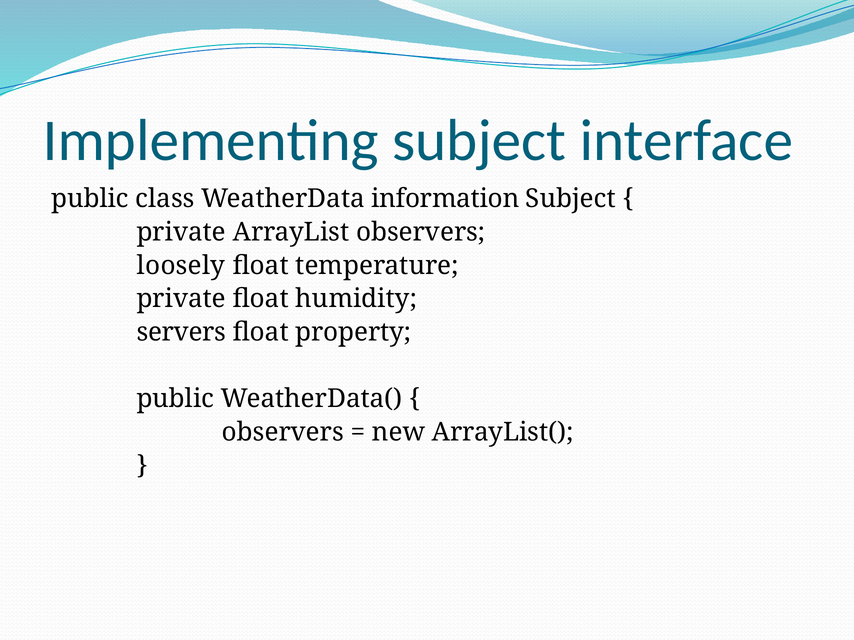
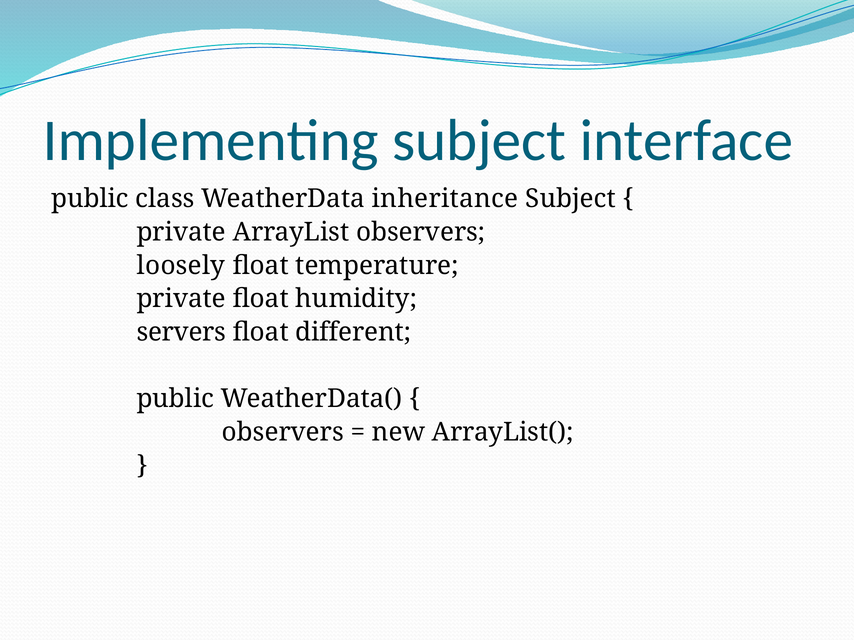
information: information -> inheritance (445, 199)
property: property -> different (353, 332)
